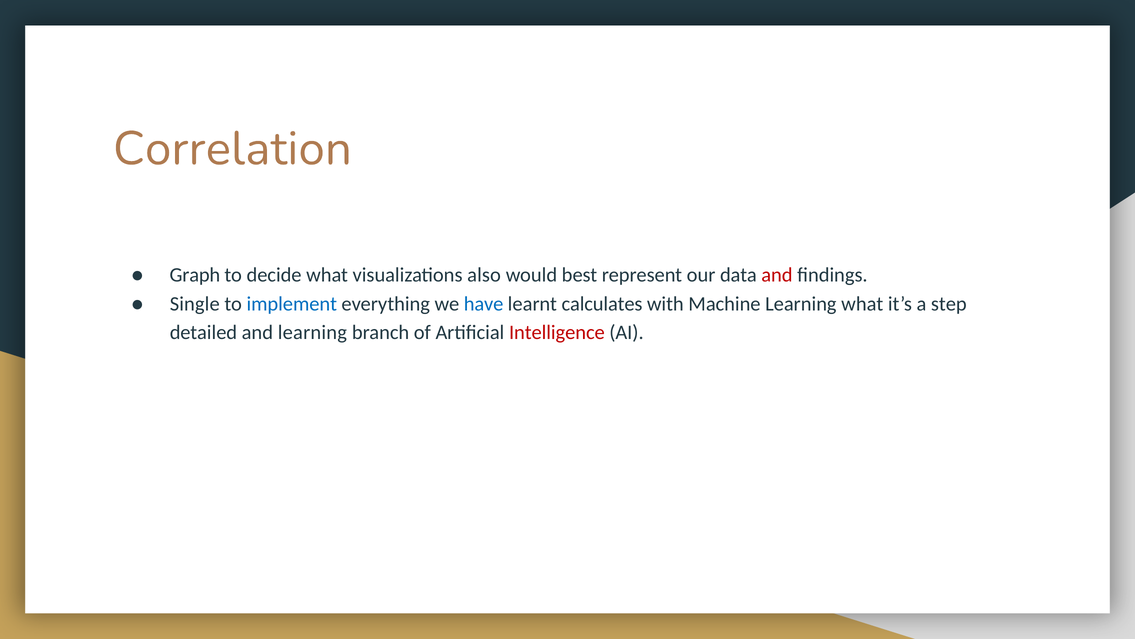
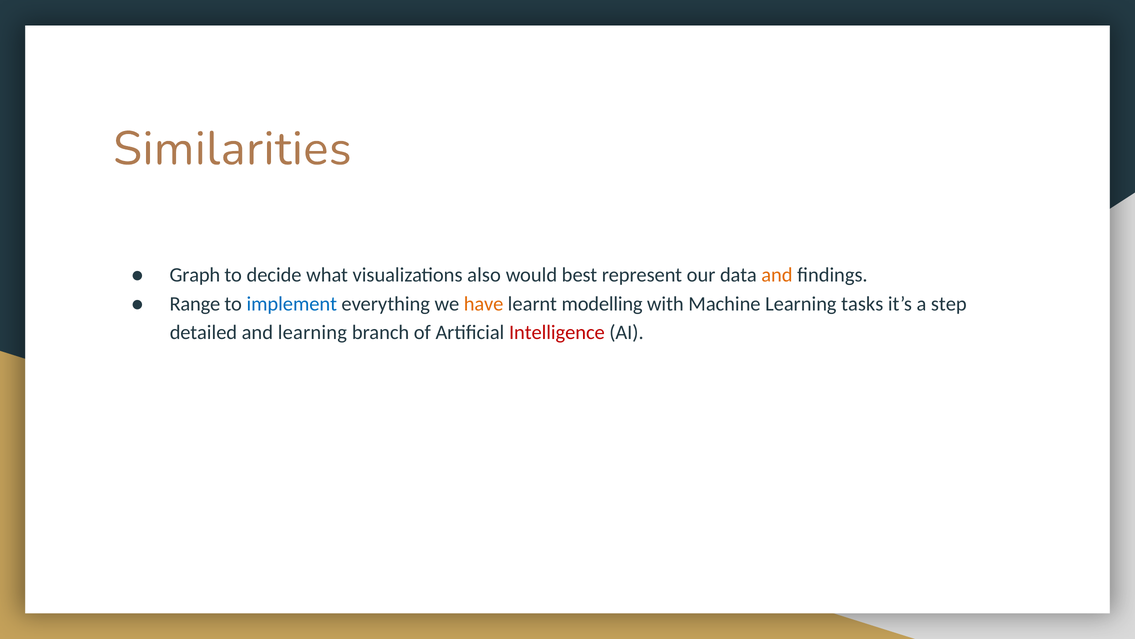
Correlation: Correlation -> Similarities (232, 149)
and colour: red -> orange (777, 275)
Single: Single -> Range (195, 304)
have colour: blue -> orange (484, 304)
calculates: calculates -> modelling (602, 304)
Learning what: what -> tasks (862, 304)
